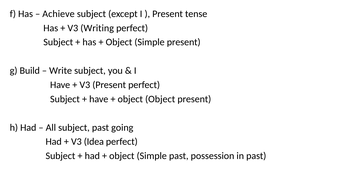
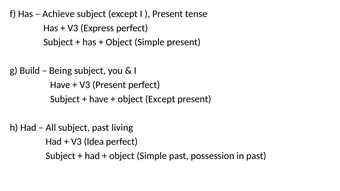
Writing: Writing -> Express (97, 28)
Write: Write -> Being (61, 71)
object Object: Object -> Except (160, 99)
going: going -> living (122, 128)
